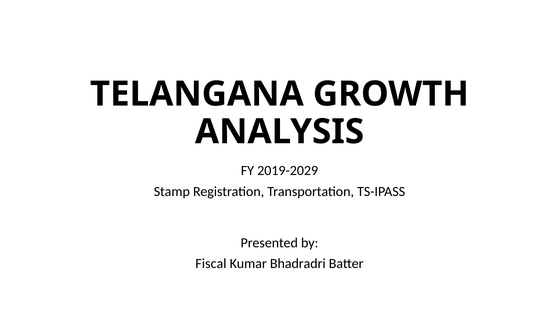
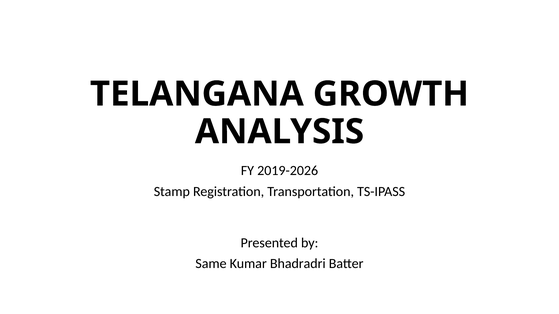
2019-2029: 2019-2029 -> 2019-2026 (288, 171)
Fiscal: Fiscal -> Same (211, 264)
